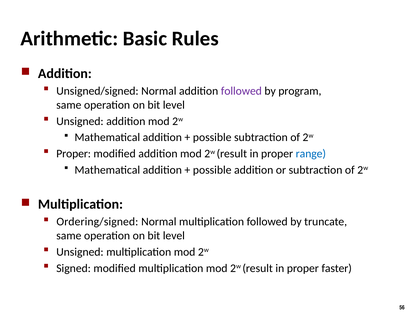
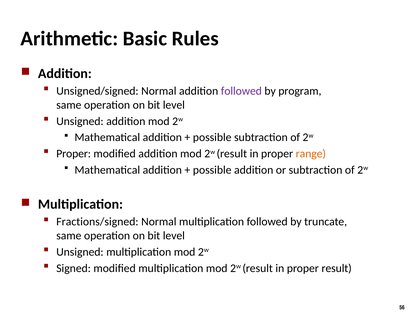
range colour: blue -> orange (311, 154)
Ordering/signed: Ordering/signed -> Fractions/signed (97, 222)
proper faster: faster -> result (337, 269)
